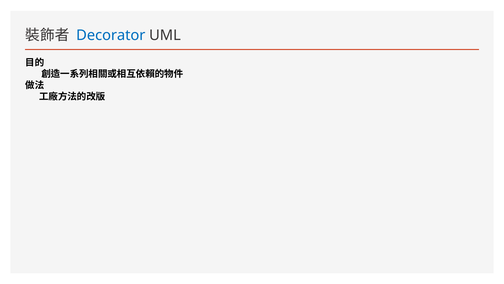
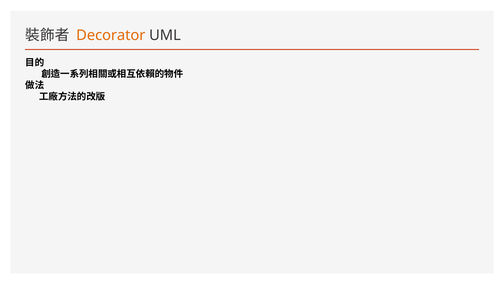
Decorator colour: blue -> orange (111, 35)
